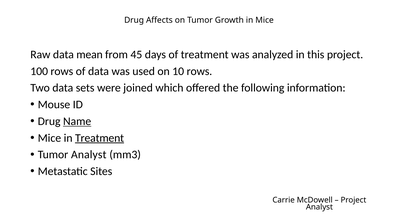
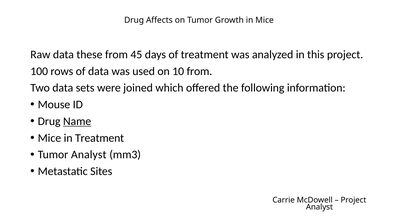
mean: mean -> these (89, 54)
10 rows: rows -> from (199, 71)
Treatment underline: present -> none (100, 138)
